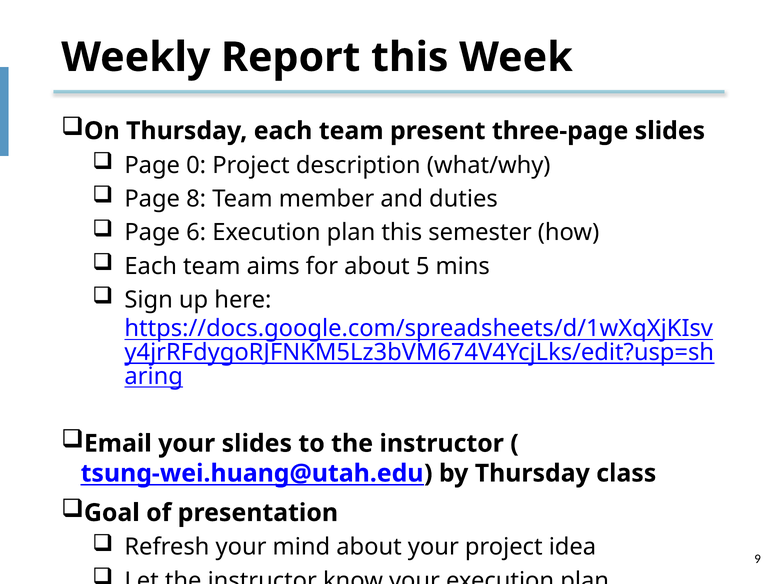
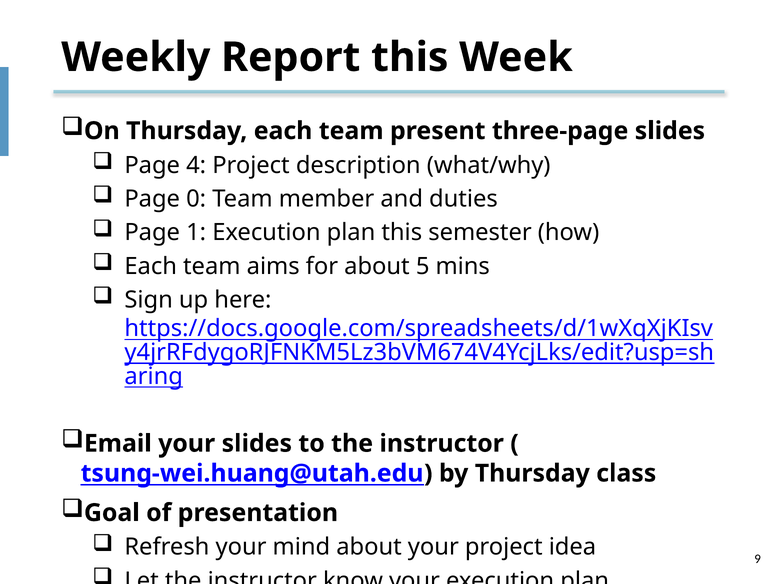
0: 0 -> 4 (196, 165)
8: 8 -> 0 (196, 199)
6: 6 -> 1 (196, 232)
